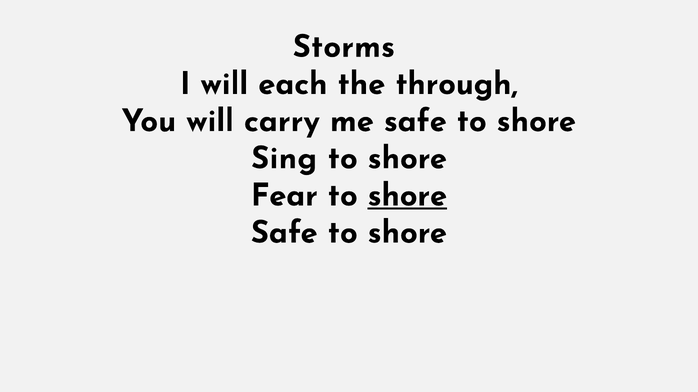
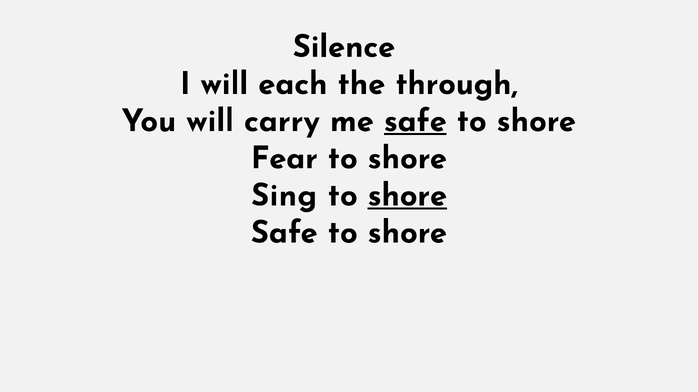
Storms: Storms -> Silence (344, 47)
safe underline: none -> present (415, 121)
Sing: Sing -> Fear (284, 158)
Fear: Fear -> Sing (284, 195)
